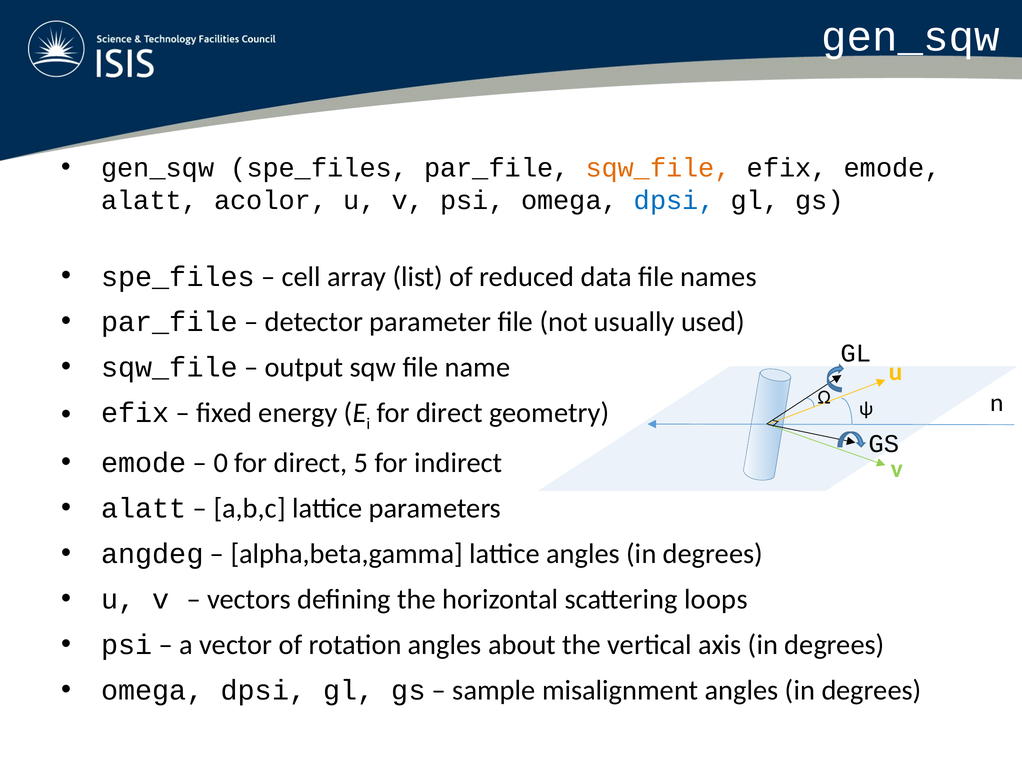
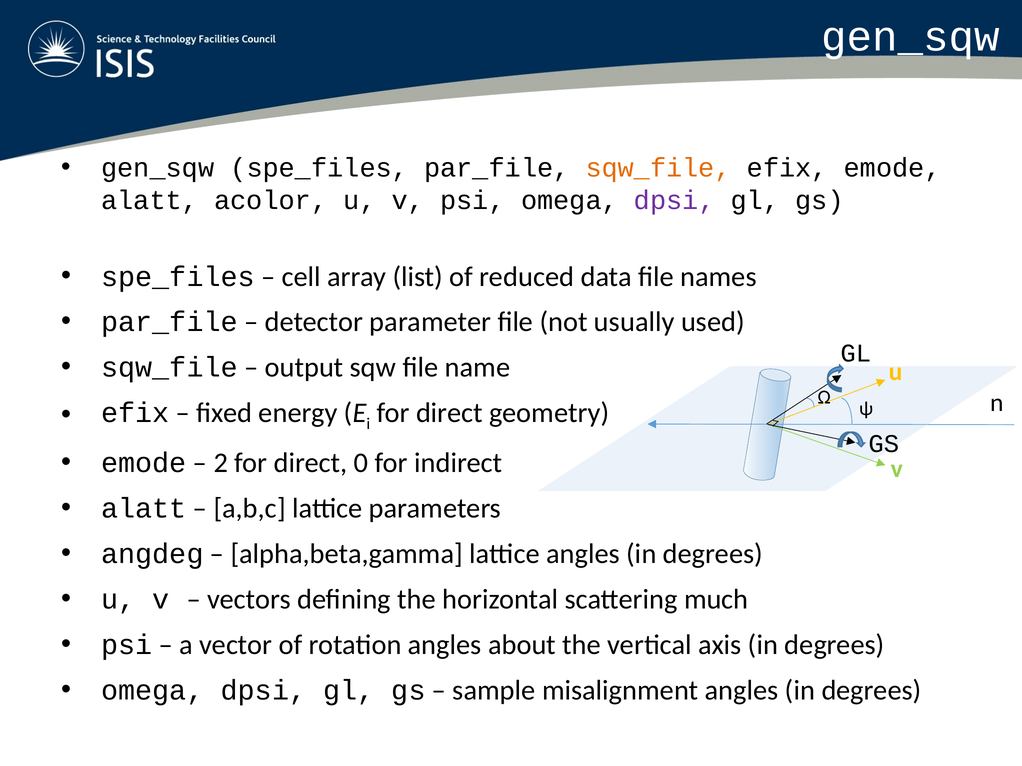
dpsi colour: blue -> purple (674, 200)
0: 0 -> 2 (221, 463)
5: 5 -> 0 (361, 463)
loops: loops -> much (716, 600)
